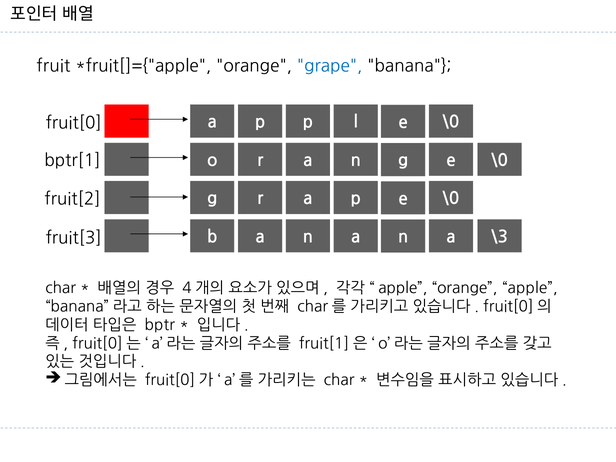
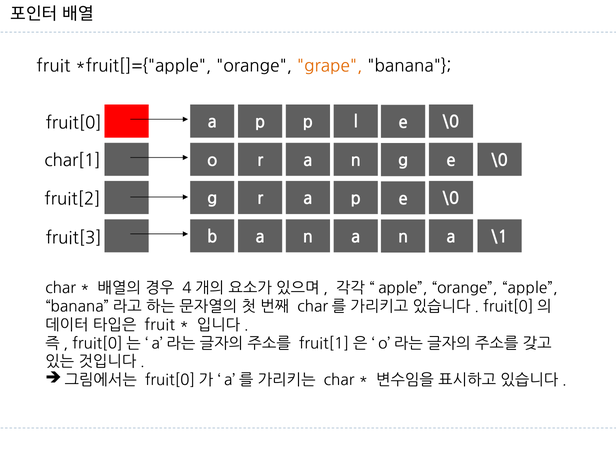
grape colour: blue -> orange (330, 66)
bptr[1: bptr[1 -> char[1 (73, 160)
\3: \3 -> \1 (500, 237)
bptr: bptr -> fruit (160, 325)
